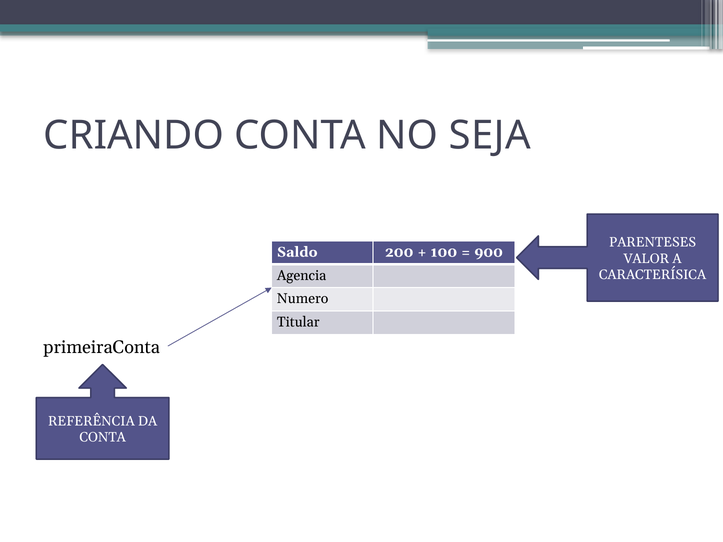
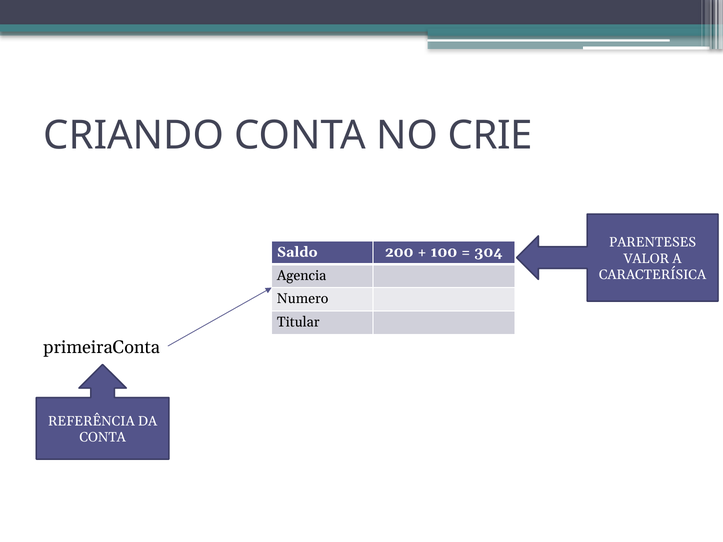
SEJA: SEJA -> CRIE (490, 135)
900: 900 -> 304 (489, 252)
